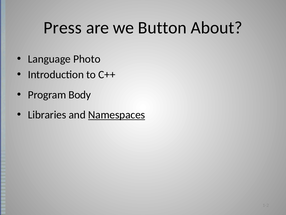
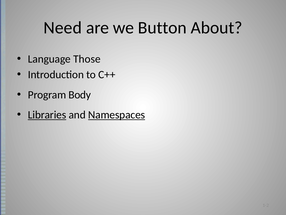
Press: Press -> Need (63, 28)
Photo: Photo -> Those (87, 59)
Libraries underline: none -> present (47, 115)
